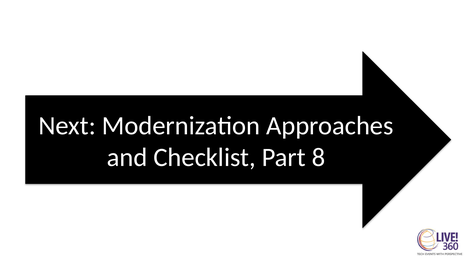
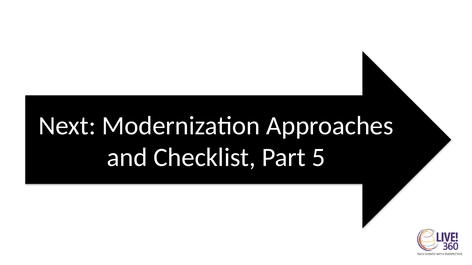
8: 8 -> 5 (318, 158)
